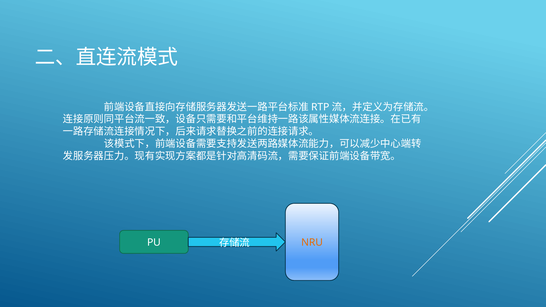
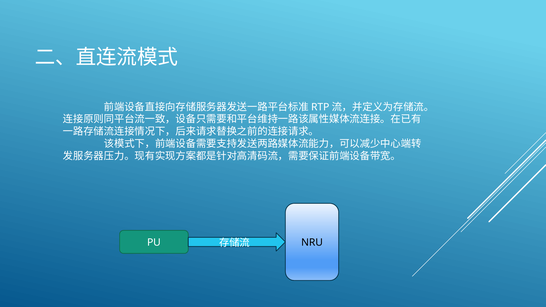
NRU colour: orange -> black (312, 243)
